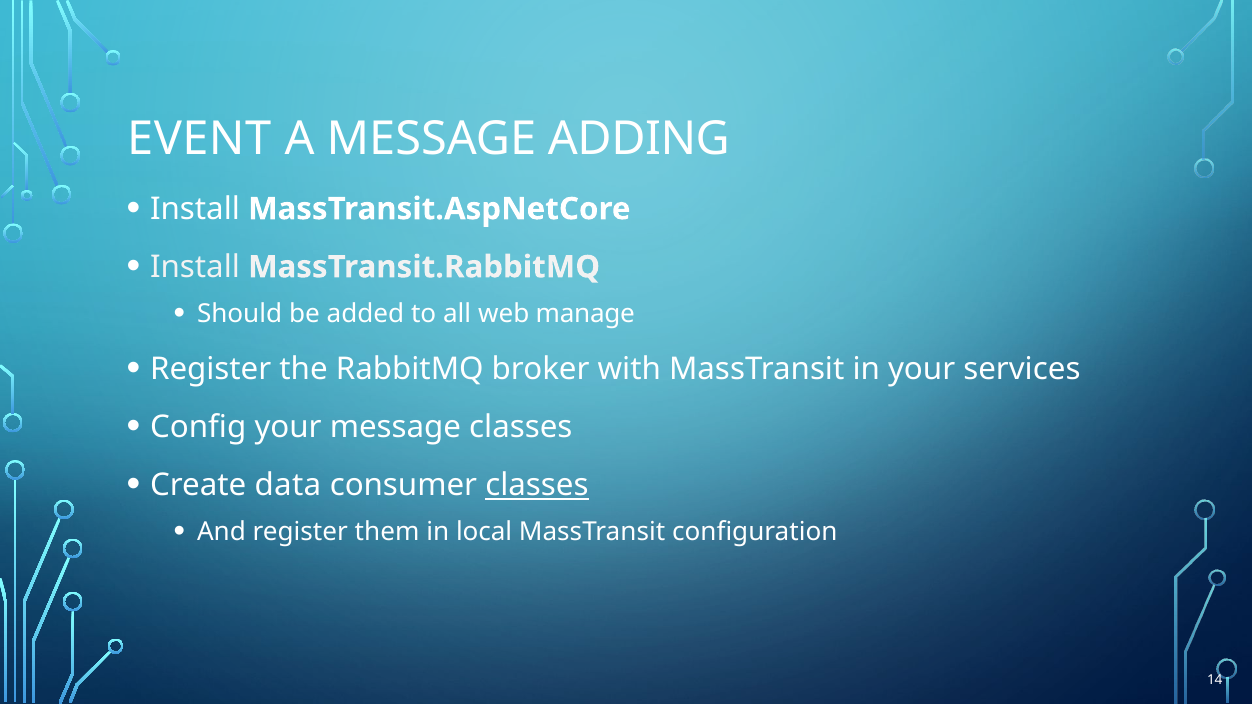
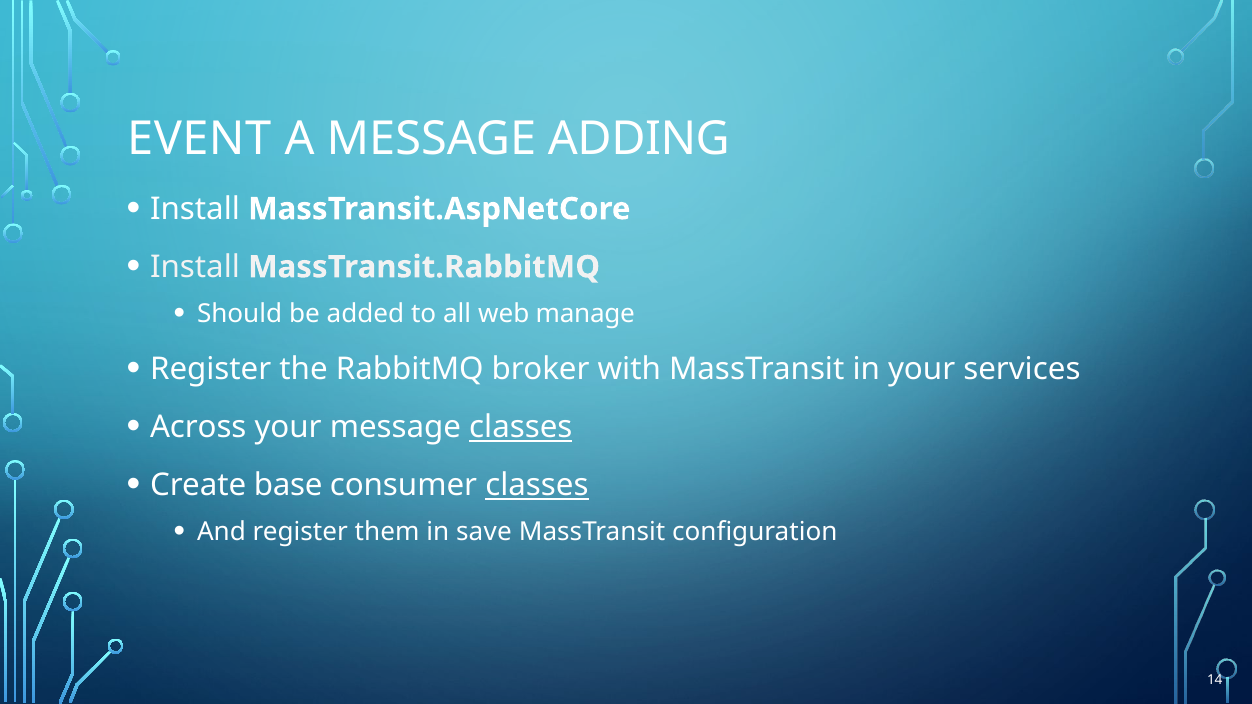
Config: Config -> Across (198, 427)
classes underline: none -> present (521, 427)
data: data -> base (288, 486)
local: local -> save (484, 532)
